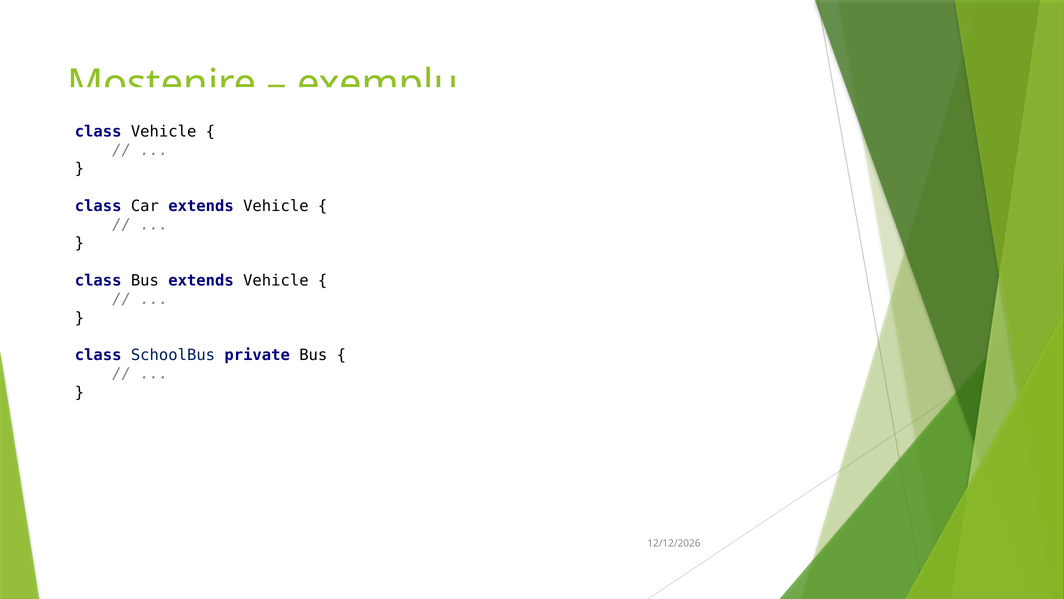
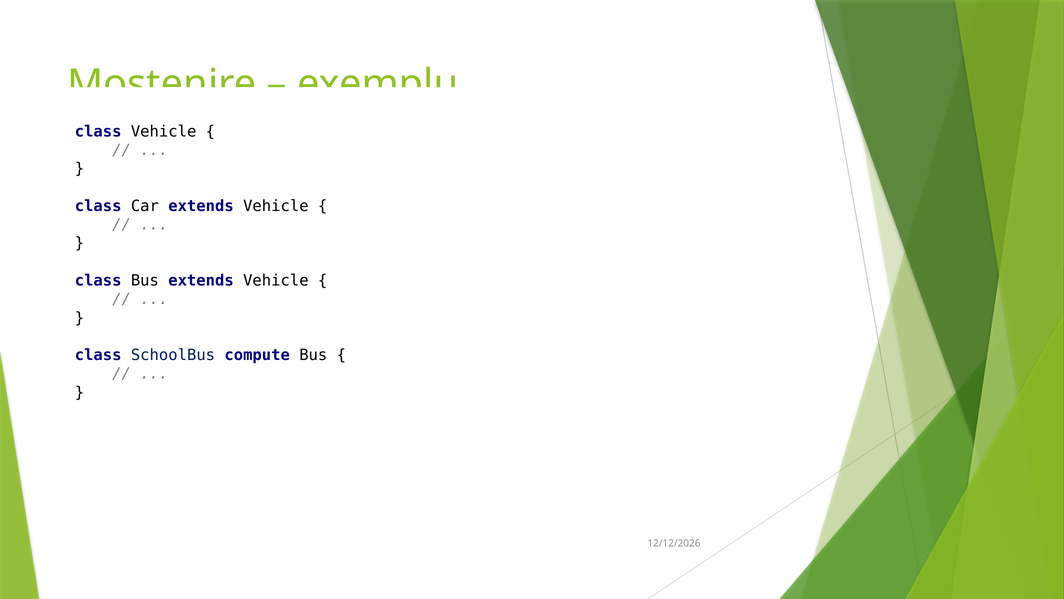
private: private -> compute (257, 355)
